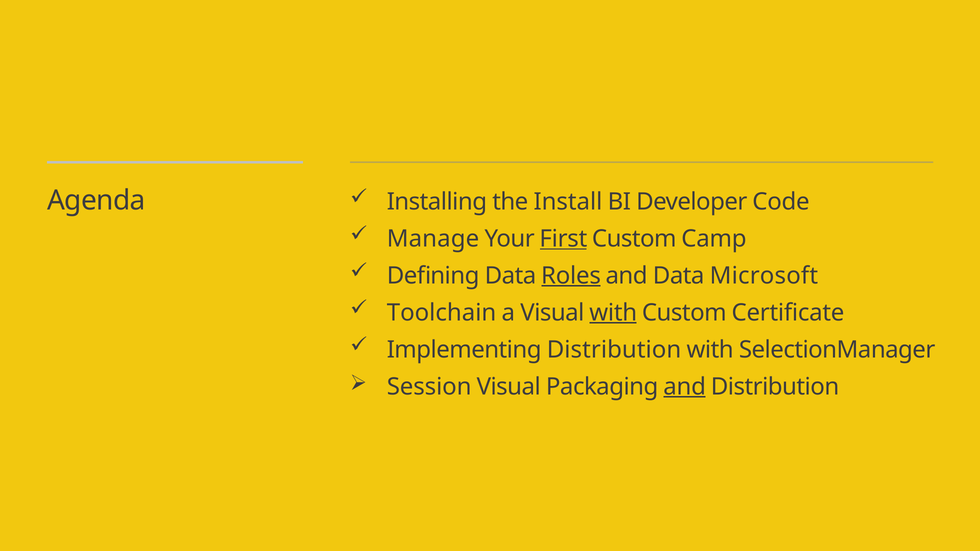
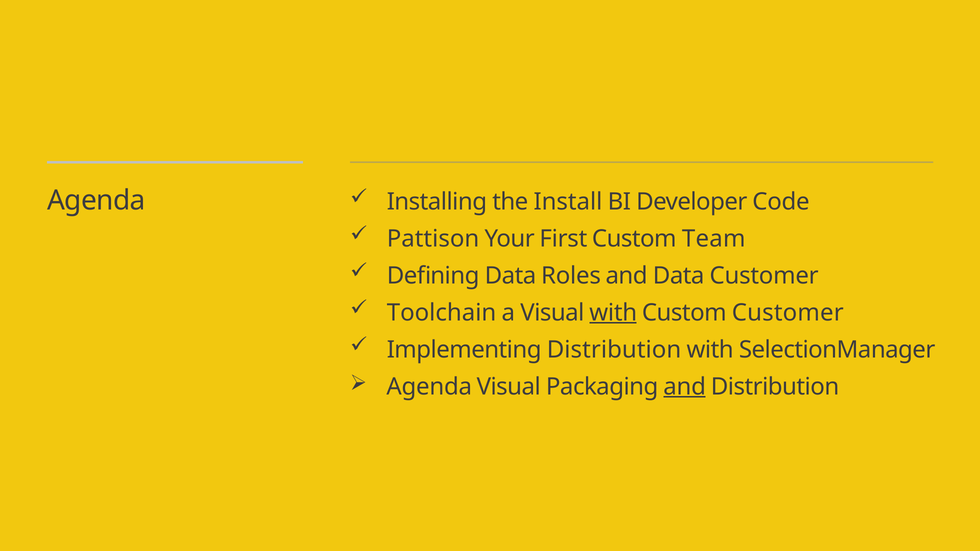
Manage: Manage -> Pattison (433, 239)
First underline: present -> none (563, 239)
Camp: Camp -> Team (714, 239)
Roles underline: present -> none (571, 276)
Data Microsoft: Microsoft -> Customer (764, 276)
Custom Certificate: Certificate -> Customer (788, 313)
Session: Session -> Agenda (429, 387)
